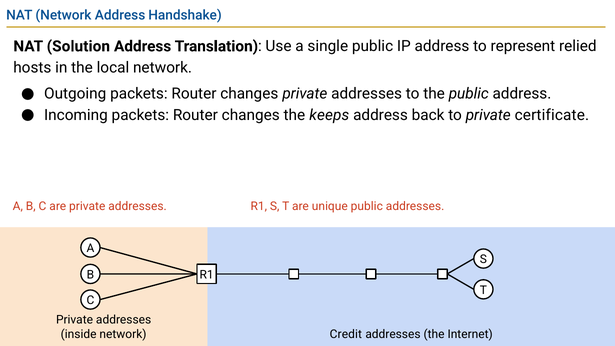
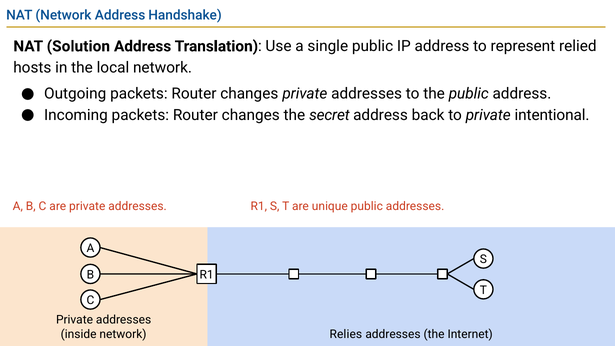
keeps: keeps -> secret (329, 115)
certificate: certificate -> intentional (552, 115)
Credit: Credit -> Relies (346, 334)
